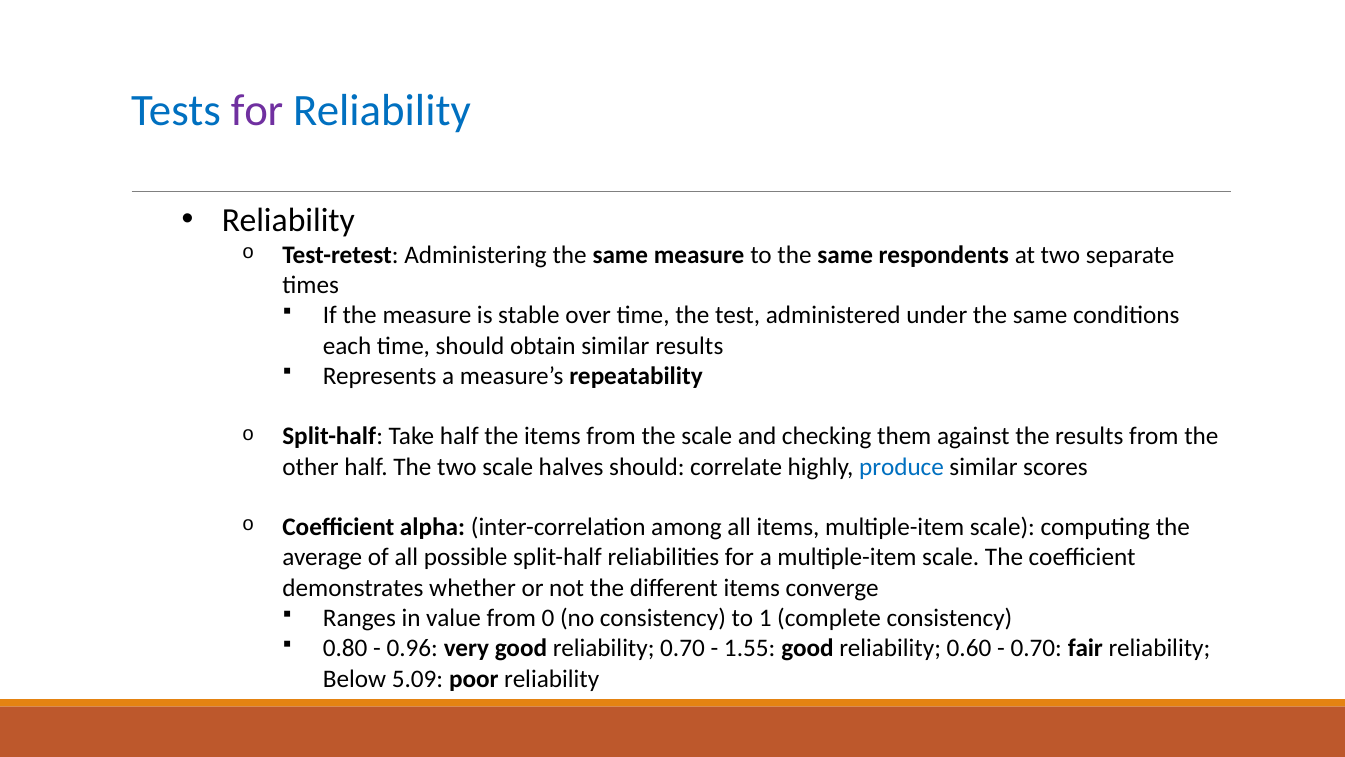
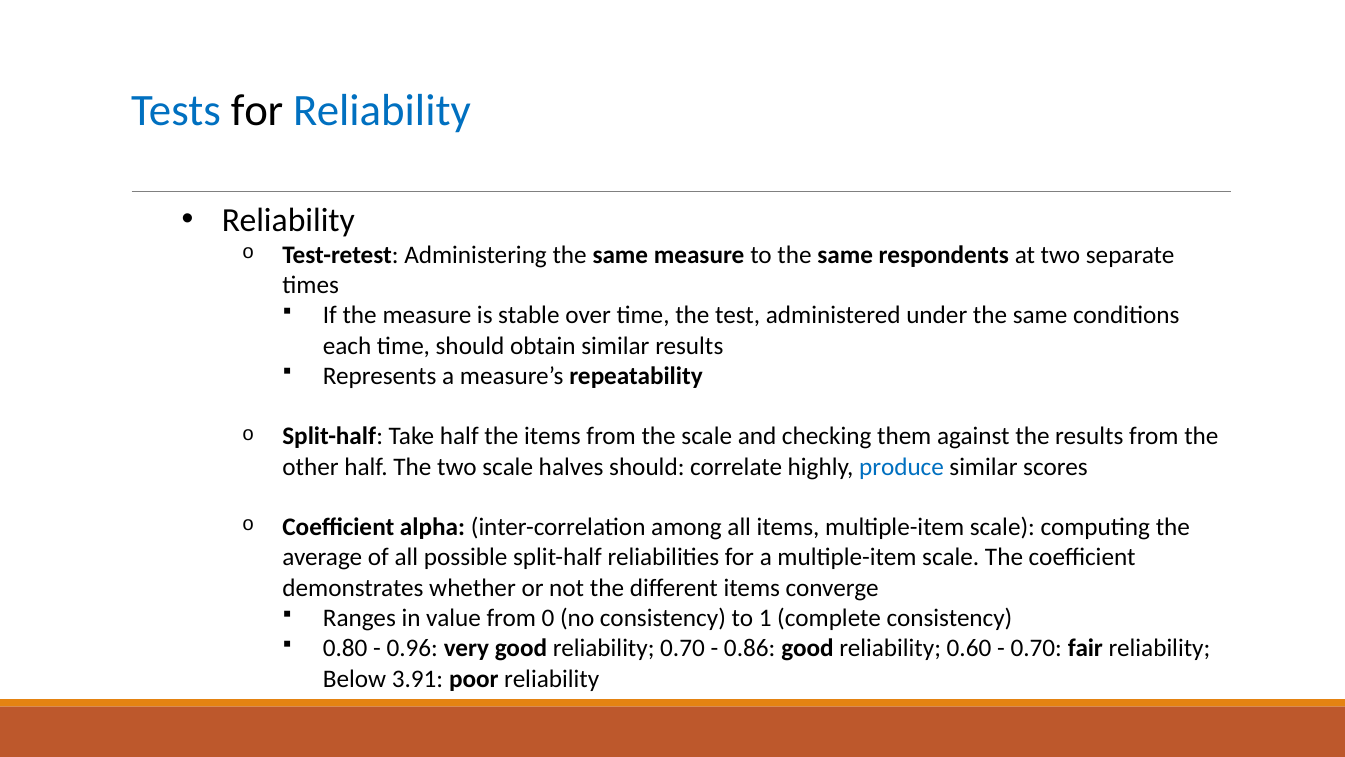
for colour: purple -> black (257, 111)
1.55: 1.55 -> 0.86 (750, 648)
5.09: 5.09 -> 3.91 (418, 678)
